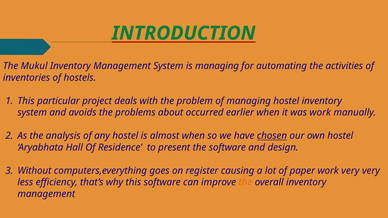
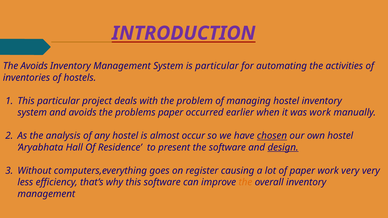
INTRODUCTION colour: green -> purple (184, 33)
The Mukul: Mukul -> Avoids (34, 66)
is managing: managing -> particular (217, 66)
problems about: about -> paper (171, 113)
almost when: when -> occur (193, 136)
design underline: none -> present (283, 148)
